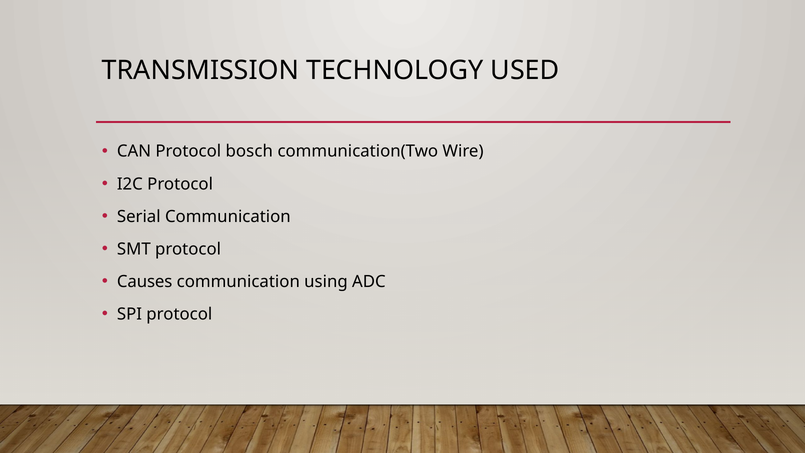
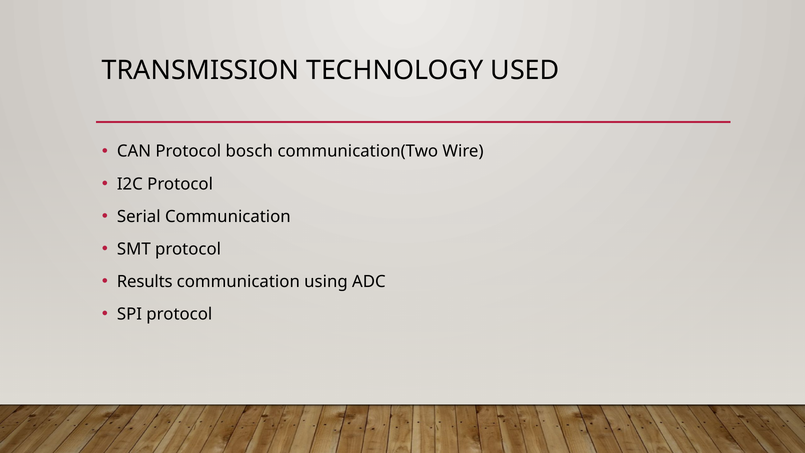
Causes: Causes -> Results (145, 282)
